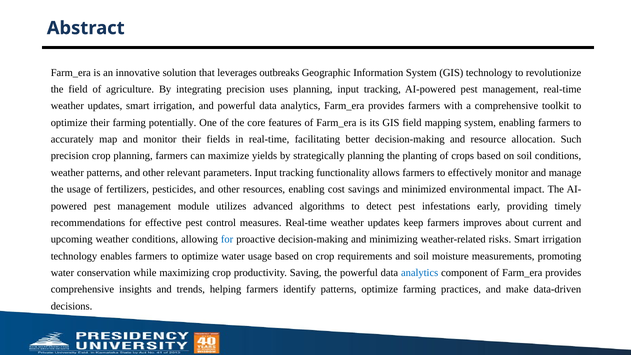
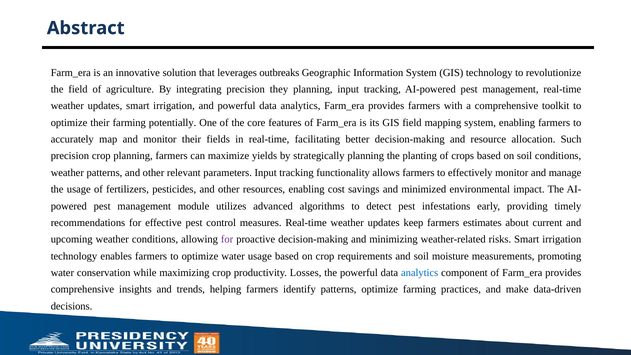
uses: uses -> they (279, 89)
improves: improves -> estimates (482, 223)
for colour: blue -> purple (227, 239)
Saving: Saving -> Losses (306, 273)
